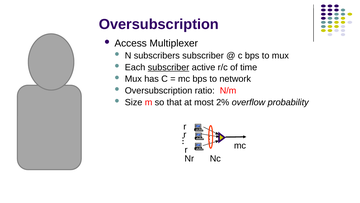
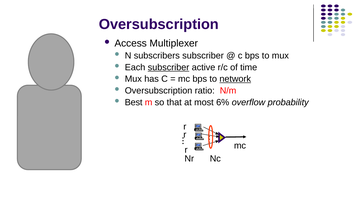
network underline: none -> present (235, 79)
Size: Size -> Best (134, 102)
2%: 2% -> 6% (223, 102)
